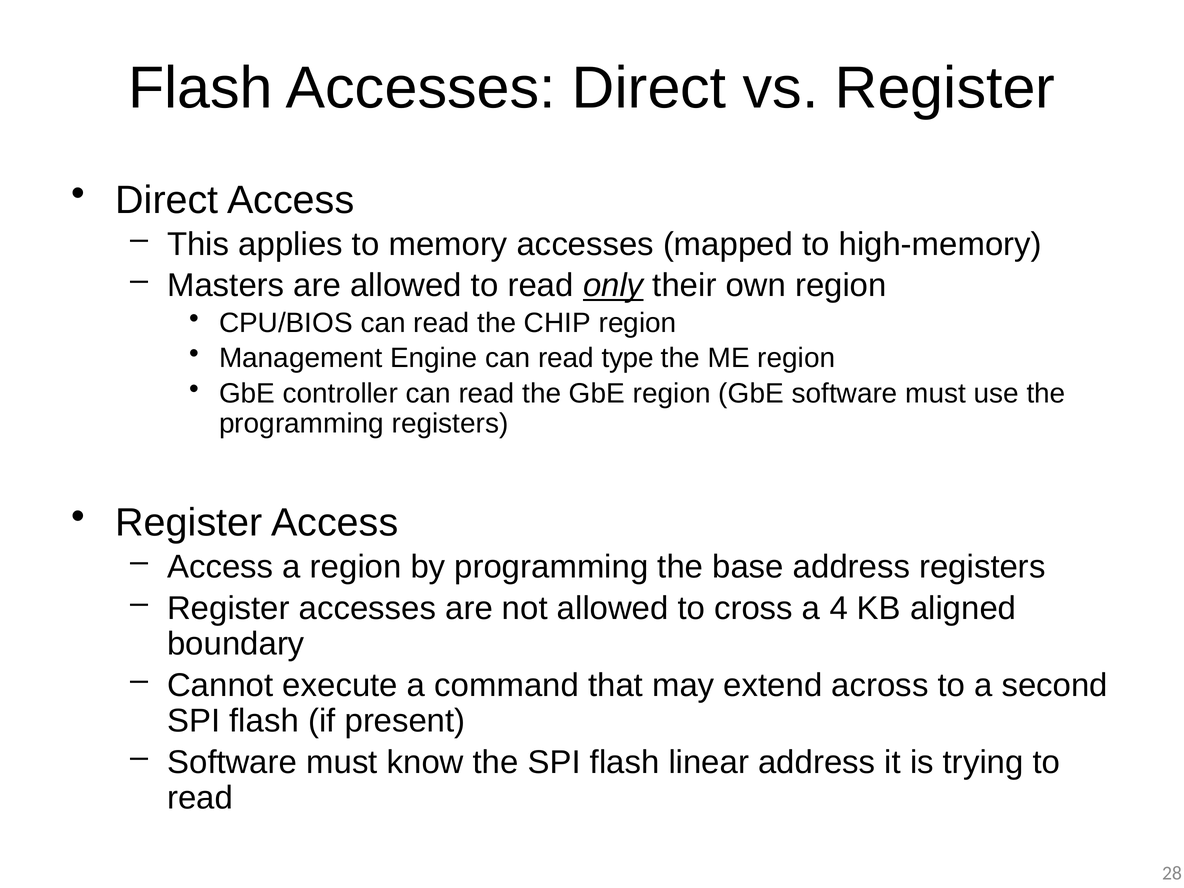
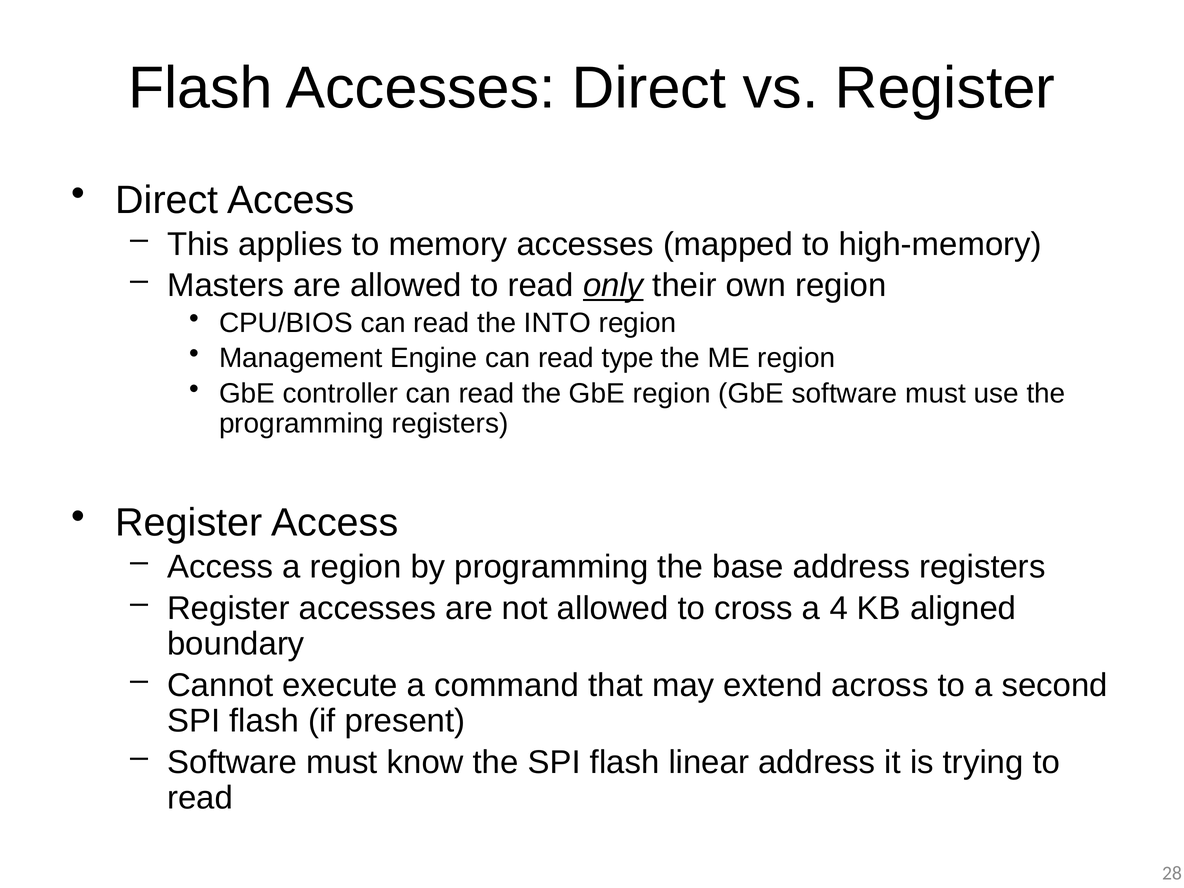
CHIP: CHIP -> INTO (557, 323)
